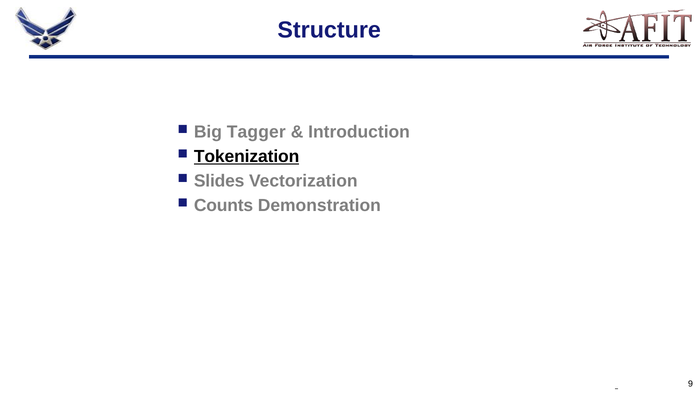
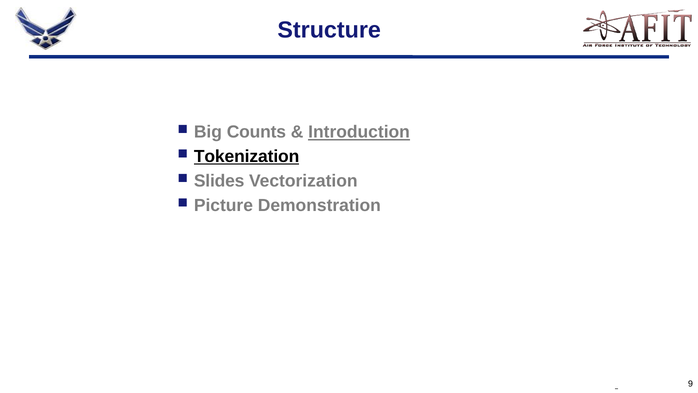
Tagger: Tagger -> Counts (256, 132)
Introduction underline: none -> present (359, 132)
Counts: Counts -> Picture (223, 205)
